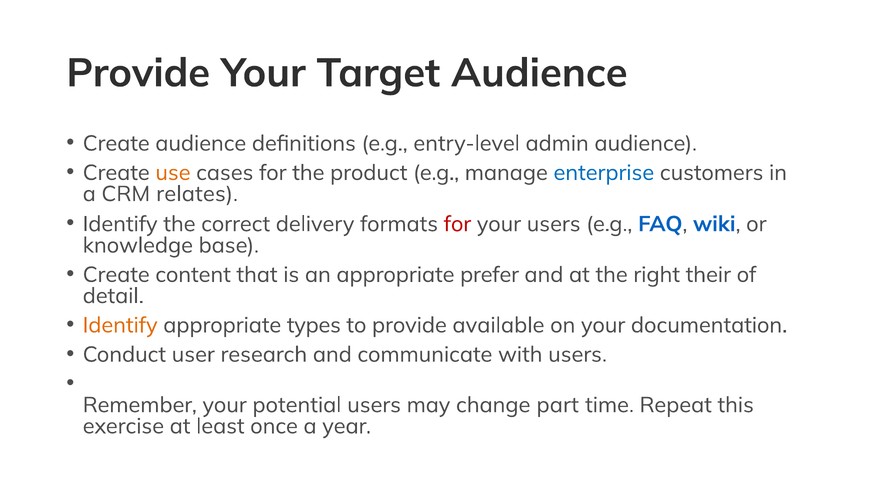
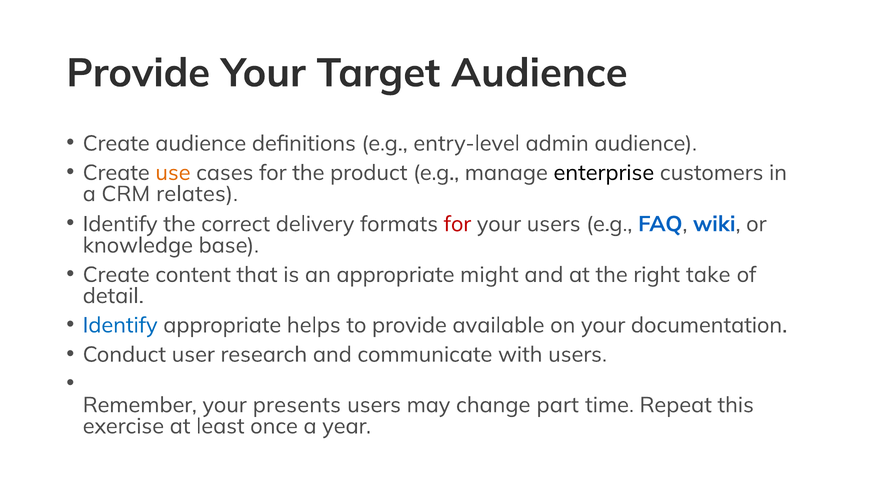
enterprise colour: blue -> black (604, 173)
prefer: prefer -> might (489, 275)
their: their -> take (708, 275)
Identify colour: orange -> blue (120, 325)
types: types -> helps (314, 325)
potential: potential -> presents (297, 405)
